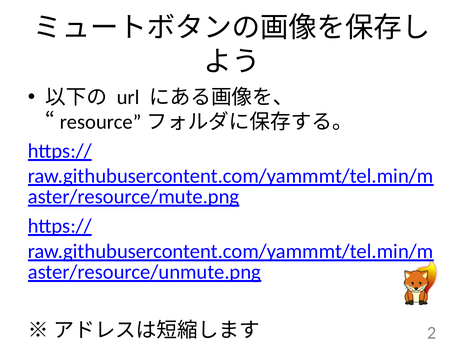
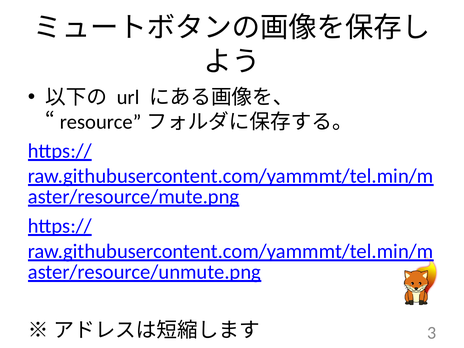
2: 2 -> 3 (432, 333)
